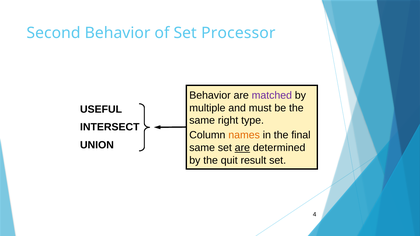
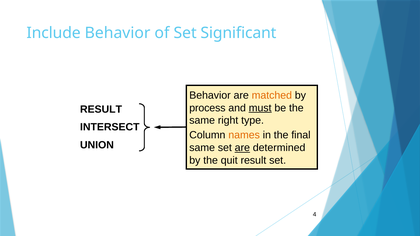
Second: Second -> Include (54, 33)
Processor: Processor -> Significant (238, 33)
matched colour: purple -> orange (272, 95)
multiple: multiple -> process (207, 108)
must underline: none -> present (260, 108)
USEFUL: USEFUL -> RESULT (101, 109)
